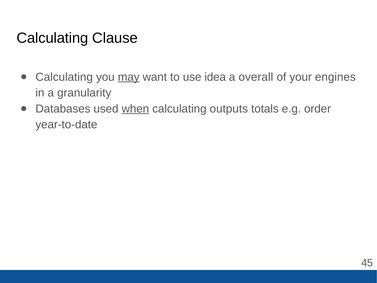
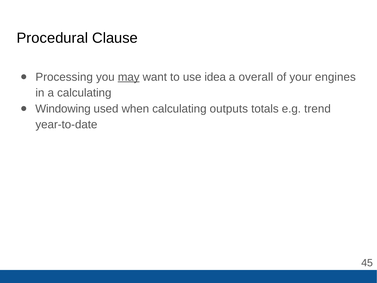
Calculating: Calculating -> Procedural (52, 38)
Calculating: Calculating -> Processing (64, 77)
a granularity: granularity -> calculating (84, 93)
Databases: Databases -> Windowing (63, 109)
when underline: present -> none (135, 109)
order: order -> trend (317, 109)
